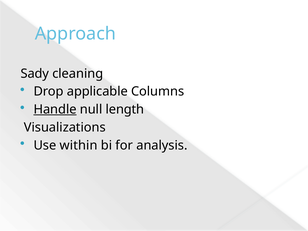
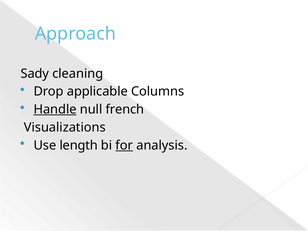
length: length -> french (125, 109)
within: within -> length (79, 145)
for underline: none -> present (124, 145)
